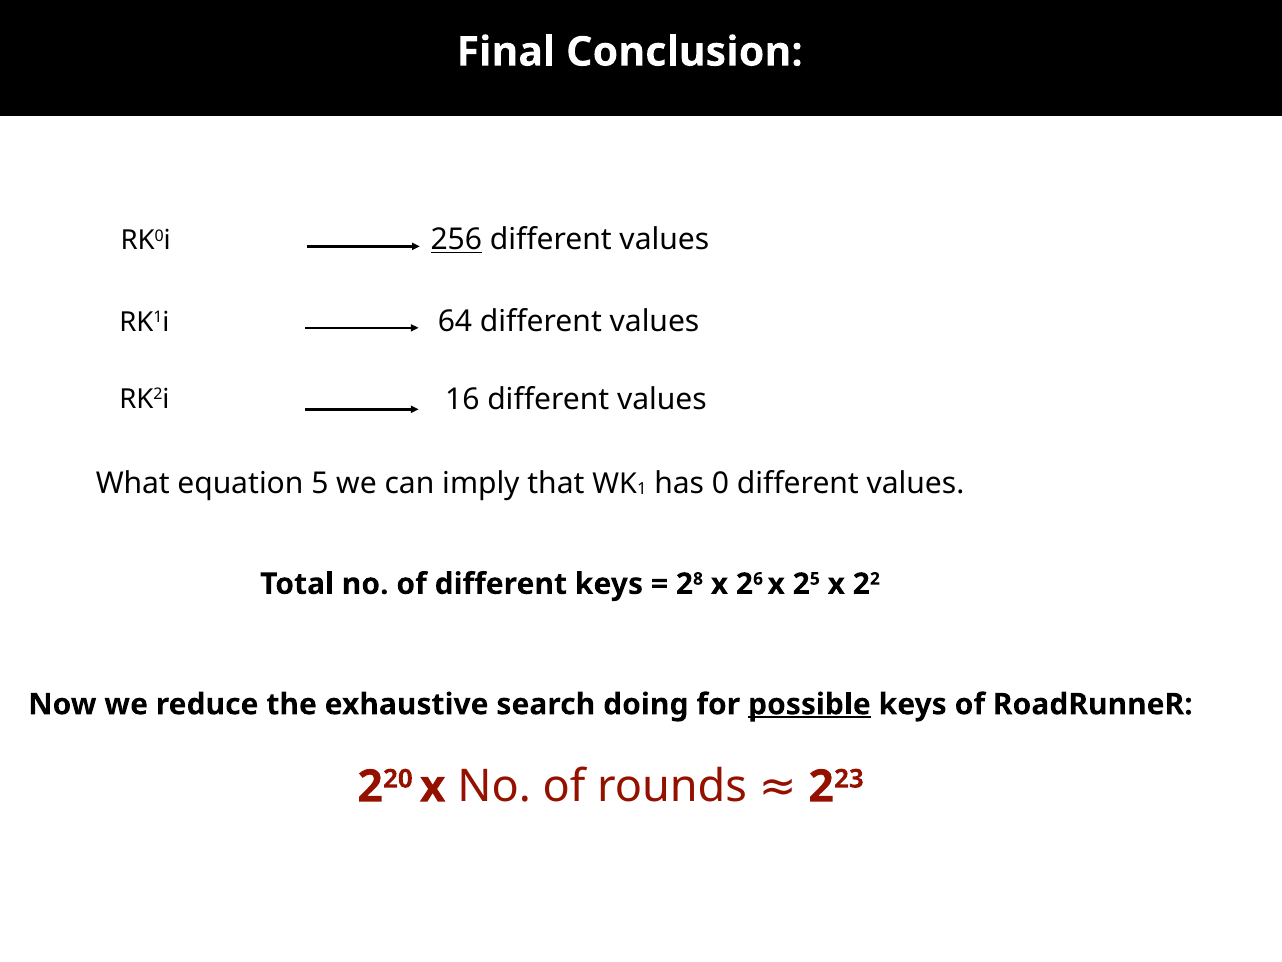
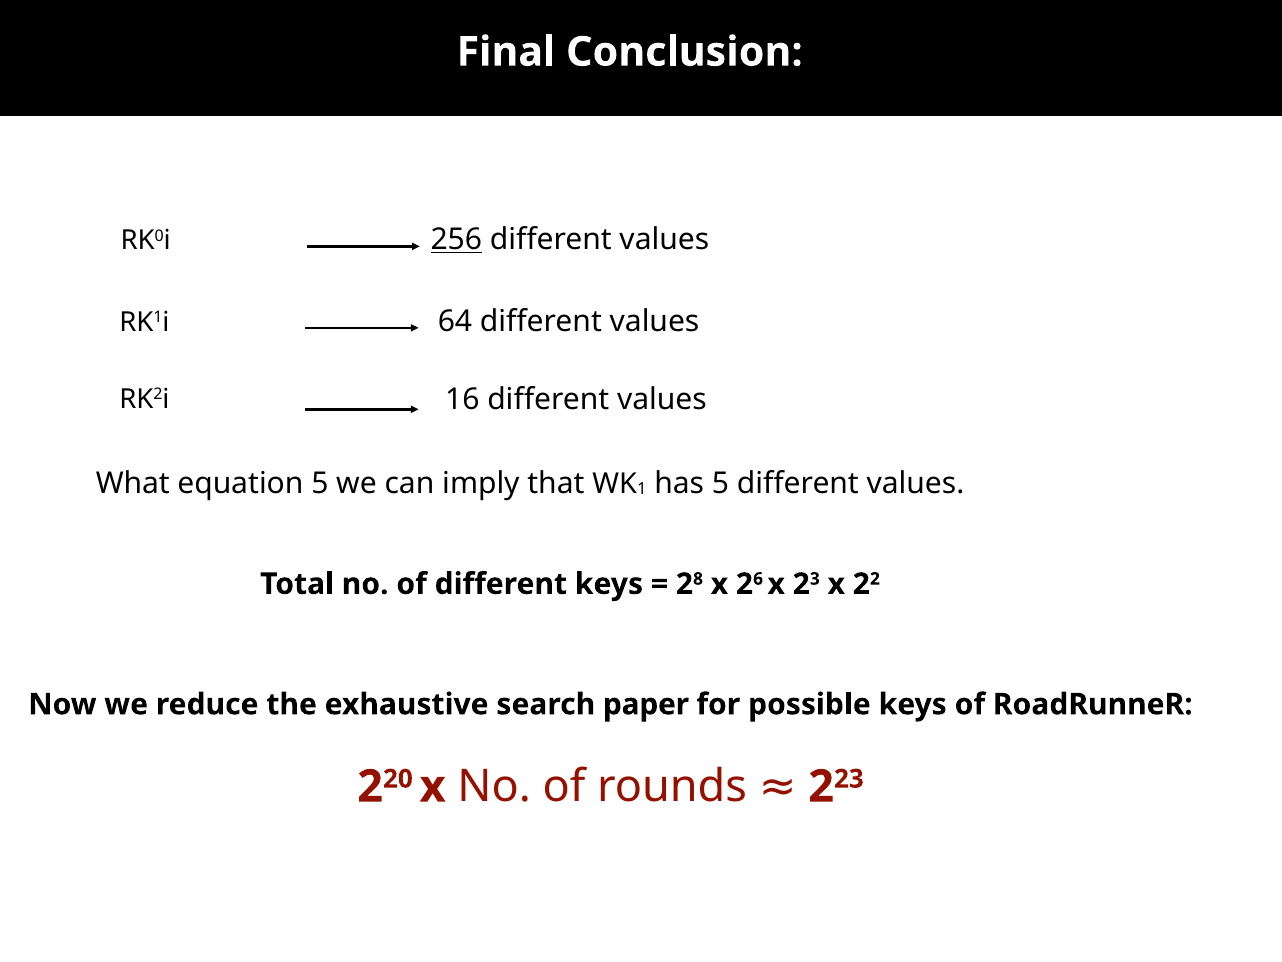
has 0: 0 -> 5 (720, 483)
5: 5 -> 3 (815, 579)
doing: doing -> paper (646, 704)
possible underline: present -> none (809, 704)
